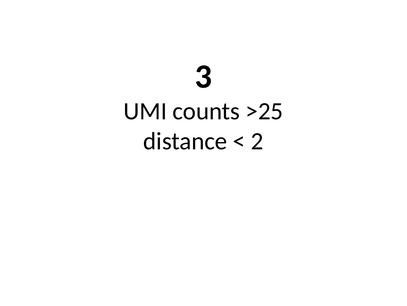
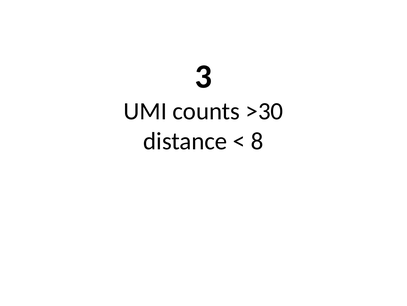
>25: >25 -> >30 (264, 111)
2: 2 -> 8 (257, 141)
